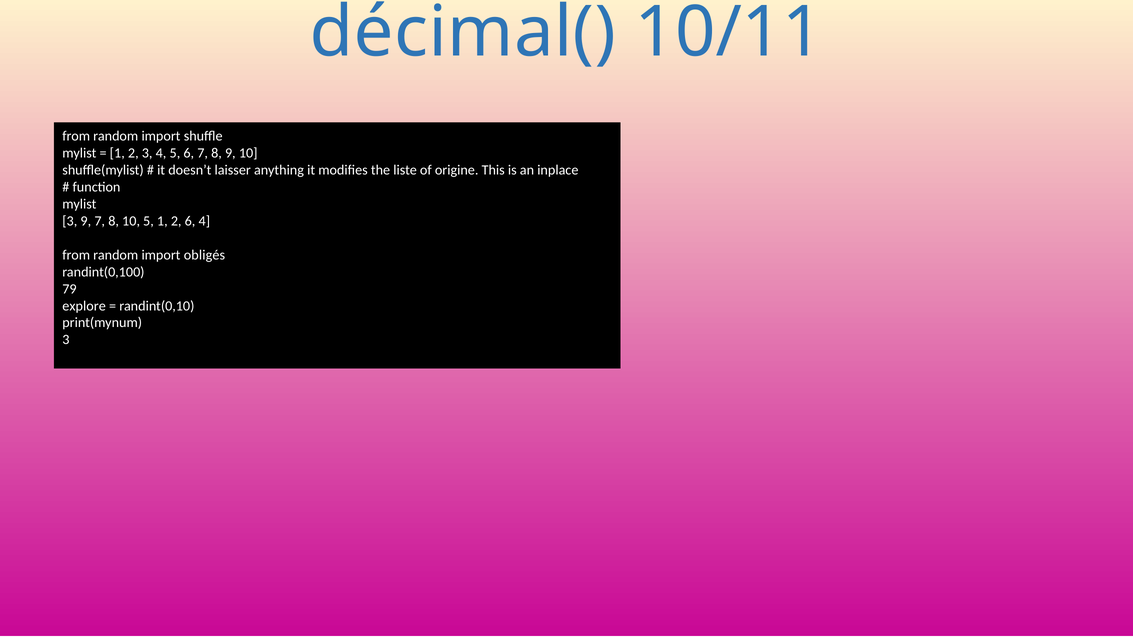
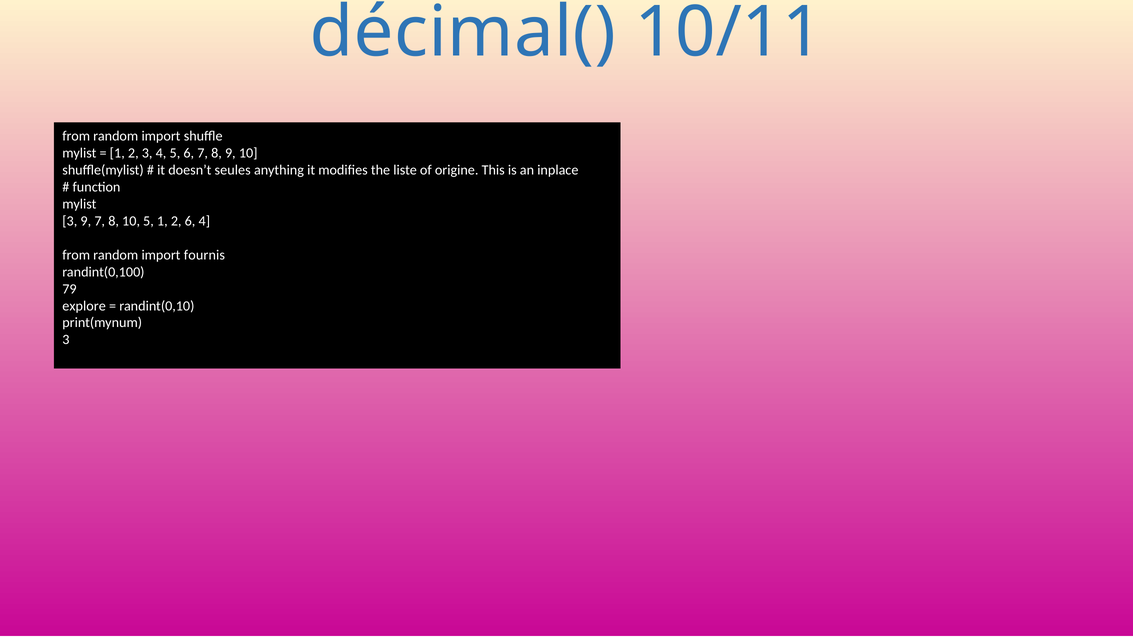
laisser: laisser -> seules (233, 170)
obligés: obligés -> fournis (204, 255)
